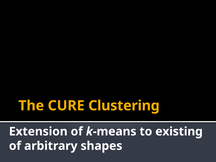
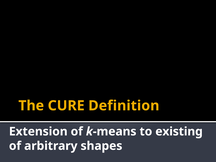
Clustering: Clustering -> Definition (124, 106)
